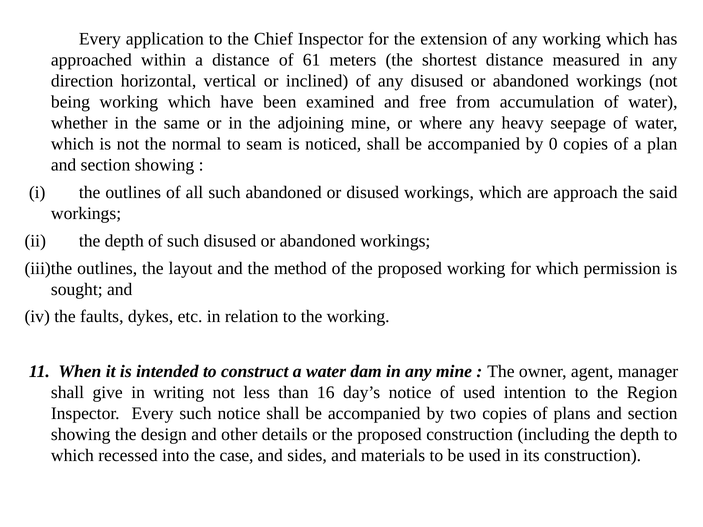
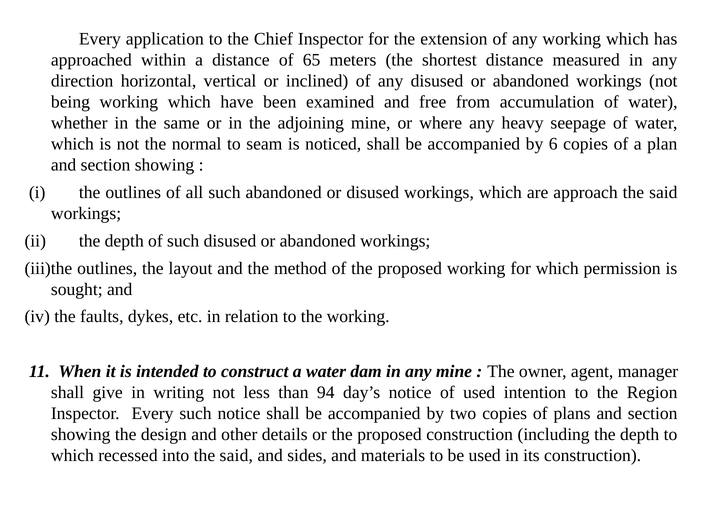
61: 61 -> 65 (312, 60)
0: 0 -> 6 (553, 144)
16: 16 -> 94 (326, 393)
into the case: case -> said (236, 456)
